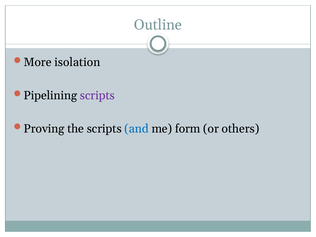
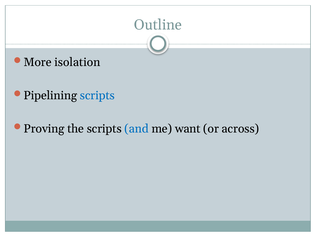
scripts colour: purple -> blue (97, 95)
form: form -> want (188, 129)
others: others -> across (240, 129)
